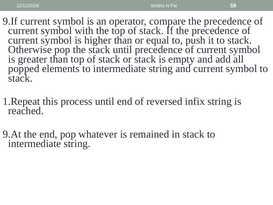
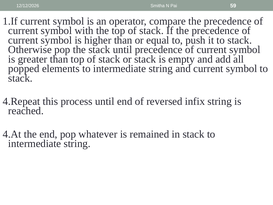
9.If: 9.If -> 1.If (10, 21)
1.Repeat: 1.Repeat -> 4.Repeat (21, 101)
9.At: 9.At -> 4.At (12, 134)
